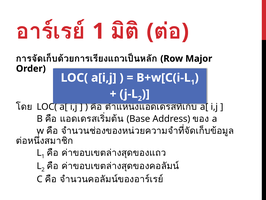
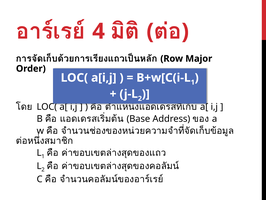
1: 1 -> 4 (99, 31)
